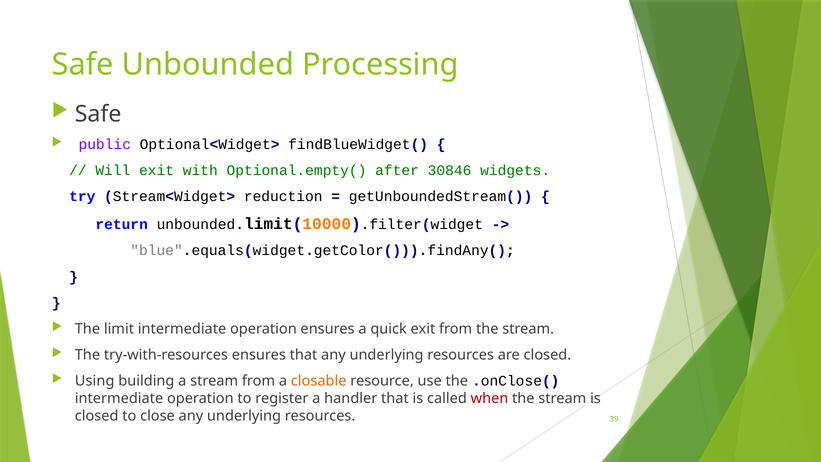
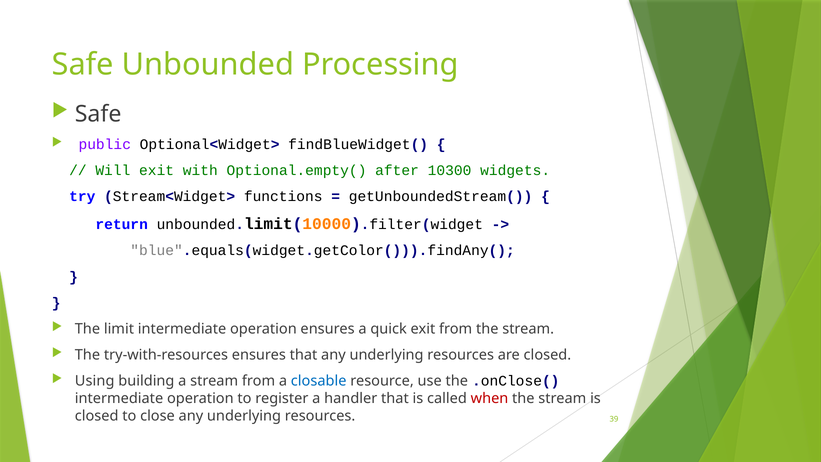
30846: 30846 -> 10300 (450, 171)
reduction: reduction -> functions (283, 197)
closable colour: orange -> blue (319, 381)
